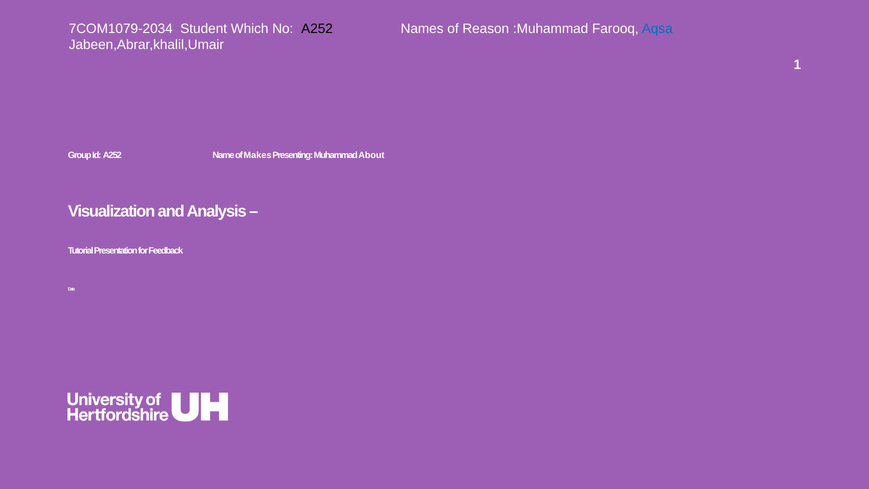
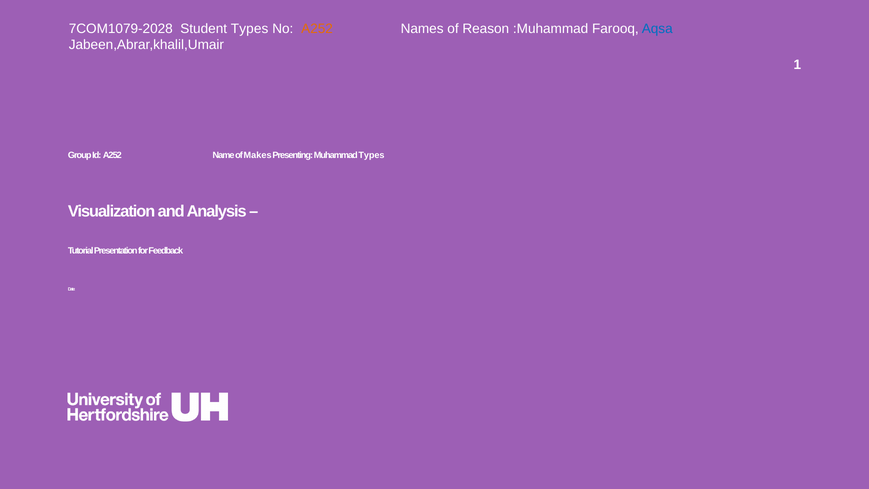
7COM1079-2034: 7COM1079-2034 -> 7COM1079-2028 (121, 29)
Student Which: Which -> Types (250, 29)
A252 colour: black -> orange (317, 29)
Muhammad About: About -> Types (371, 155)
